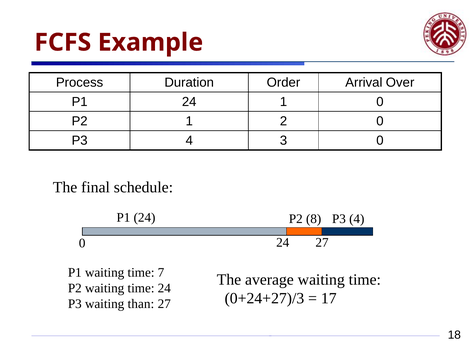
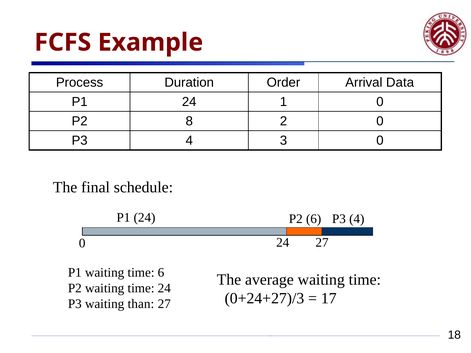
Over: Over -> Data (400, 83)
P2 1: 1 -> 8 (189, 121)
P2 8: 8 -> 6 (314, 219)
time 7: 7 -> 6 (161, 273)
